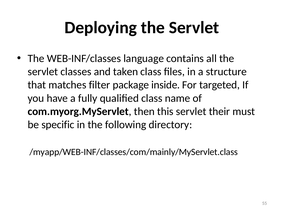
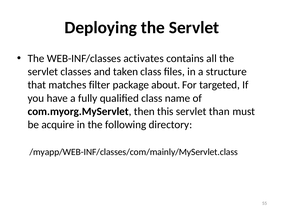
language: language -> activates (144, 58)
inside: inside -> about (166, 85)
their: their -> than (219, 111)
specific: specific -> acquire (58, 125)
